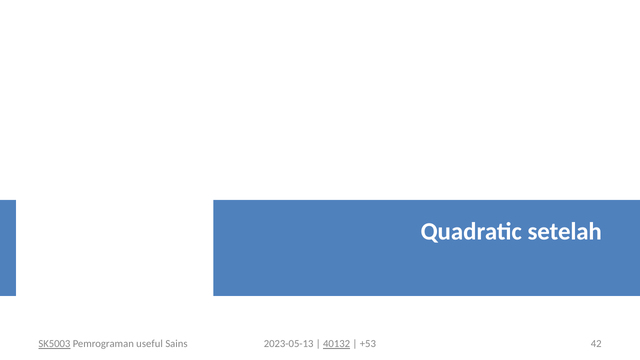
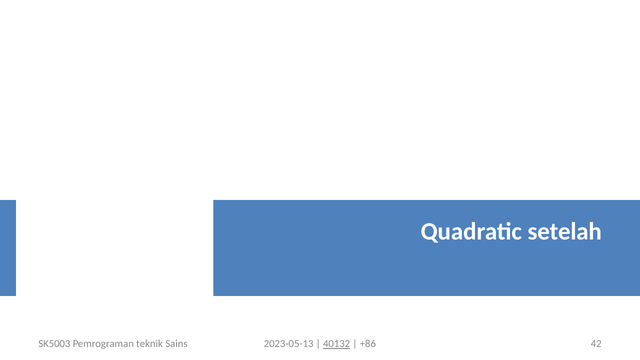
SK5003 underline: present -> none (54, 344)
useful: useful -> teknik (150, 344)
+53: +53 -> +86 (368, 344)
